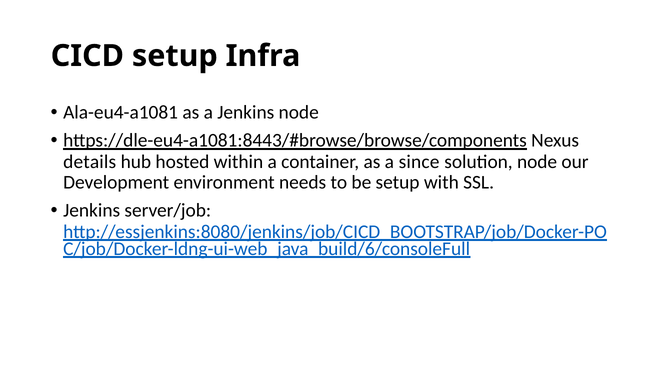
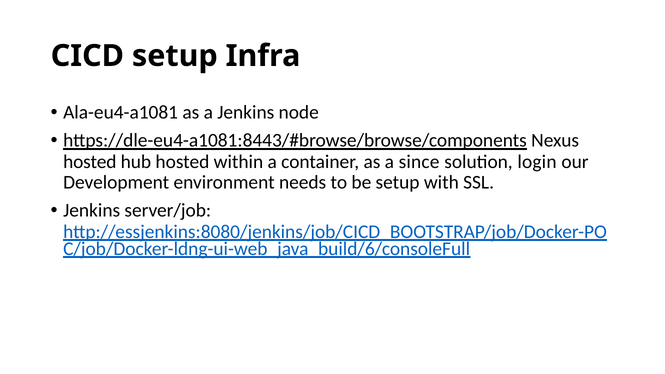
details: details -> hosted (90, 162)
solution node: node -> login (537, 162)
